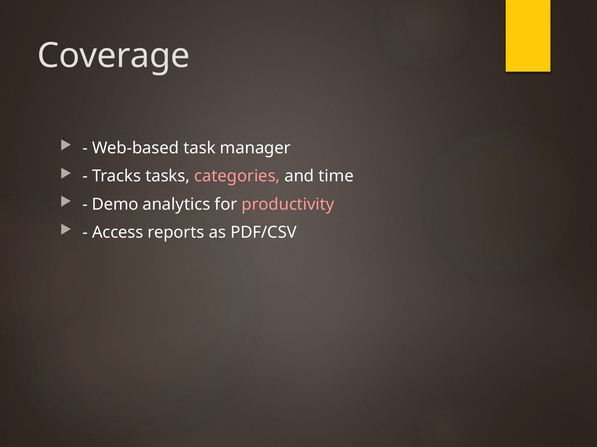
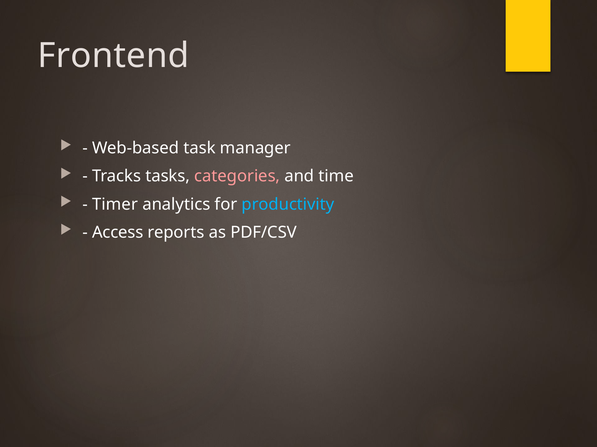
Coverage: Coverage -> Frontend (113, 56)
Demo: Demo -> Timer (115, 205)
productivity colour: pink -> light blue (288, 205)
